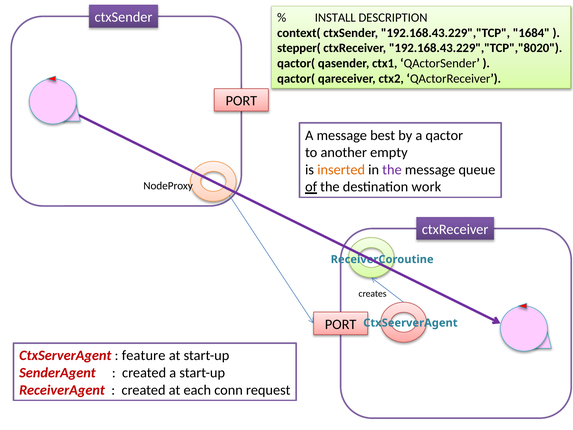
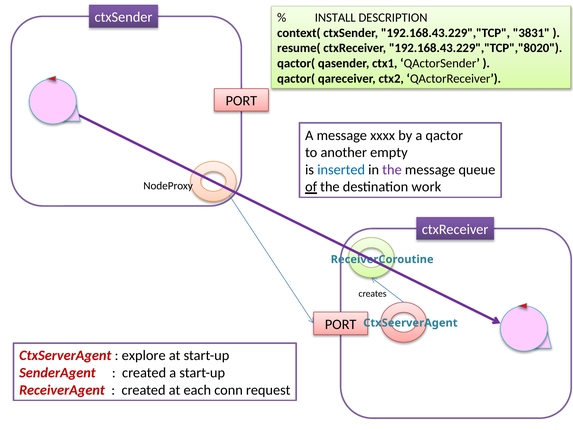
1684: 1684 -> 3831 (531, 33)
stepper(: stepper( -> resume( (299, 48)
best: best -> xxxx (383, 135)
inserted colour: orange -> blue (341, 170)
feature: feature -> explore (144, 355)
